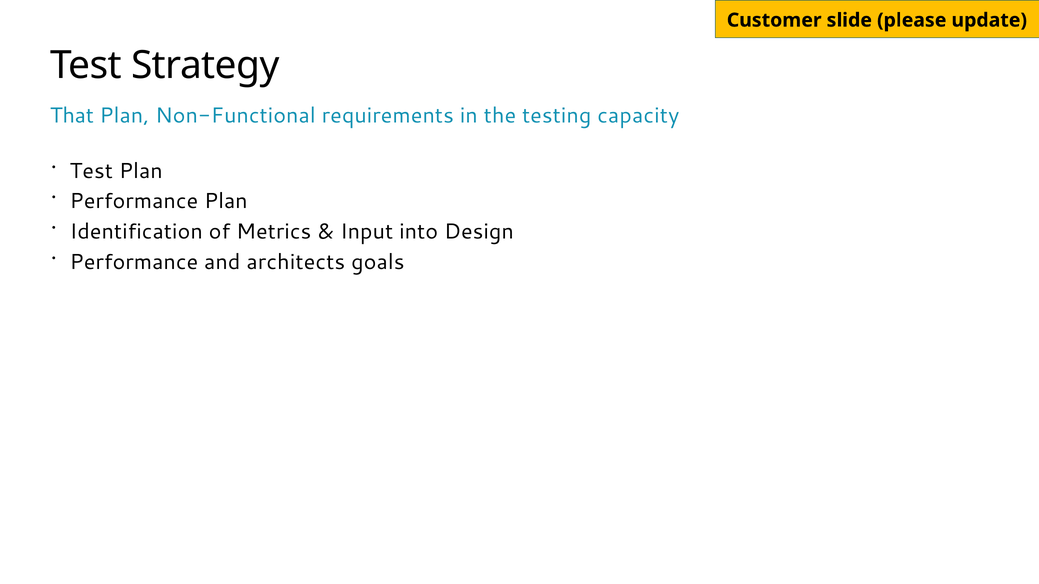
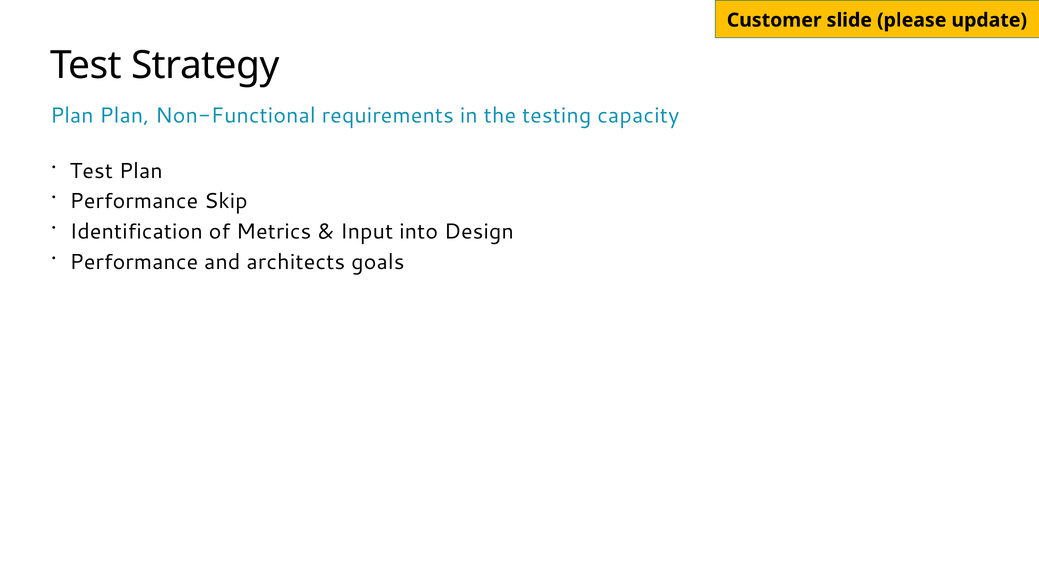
That: That -> Plan (72, 116)
Performance Plan: Plan -> Skip (226, 201)
